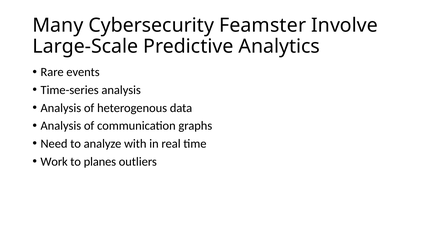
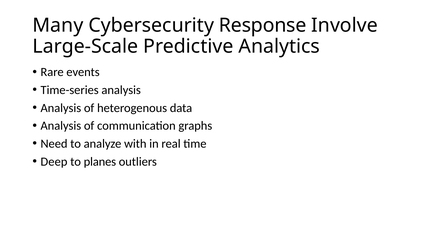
Feamster: Feamster -> Response (263, 25)
Work: Work -> Deep (54, 162)
